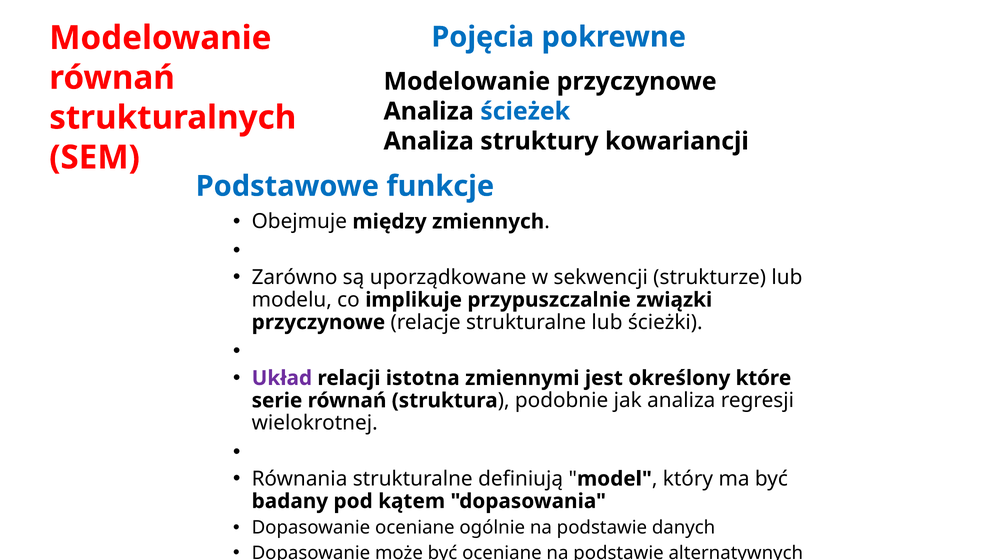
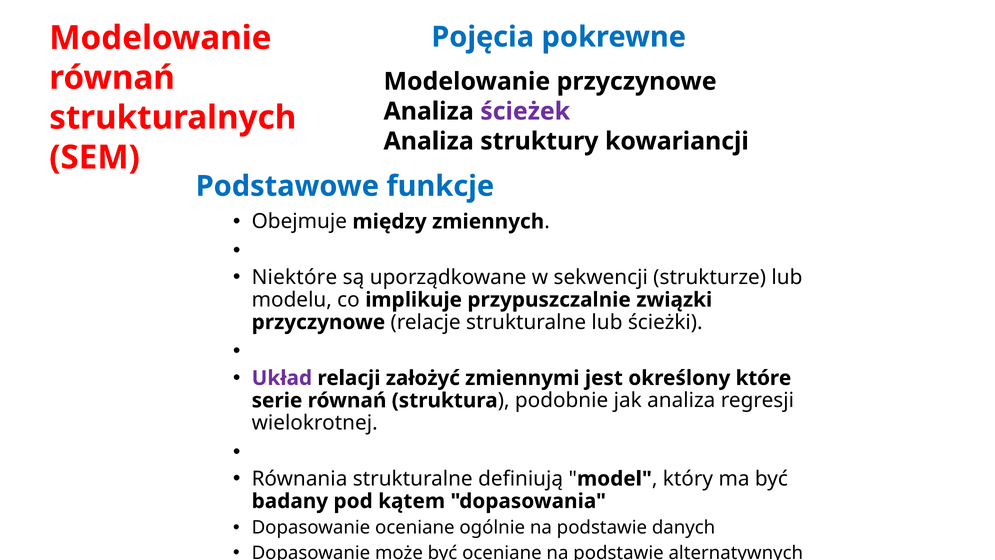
ścieżek colour: blue -> purple (525, 111)
Zarówno: Zarówno -> Niektóre (294, 277)
istotna: istotna -> założyć (423, 378)
